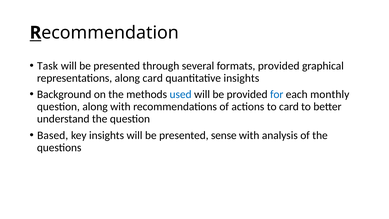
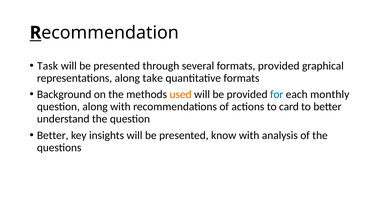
along card: card -> take (153, 78)
quantitative insights: insights -> formats (241, 78)
used colour: blue -> orange (181, 94)
Based: Based -> Better (53, 135)
sense: sense -> know (224, 135)
